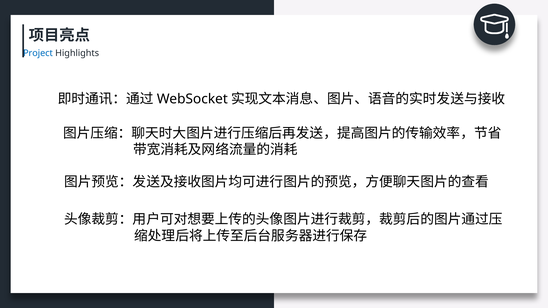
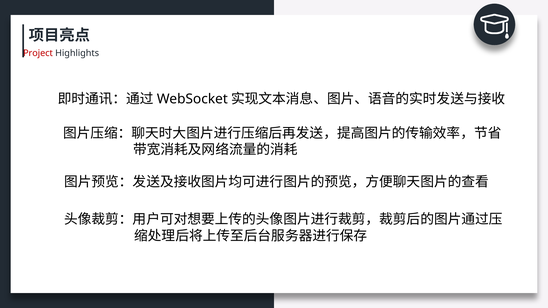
Project colour: blue -> red (38, 53)
